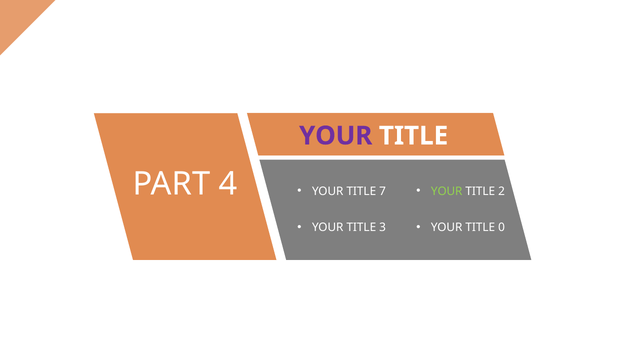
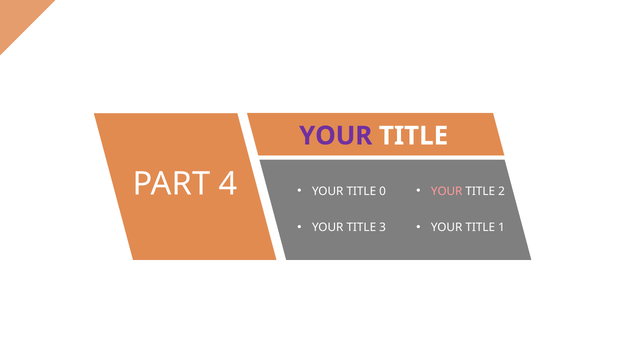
7: 7 -> 0 (383, 191)
YOUR colour: light green -> pink (447, 191)
0: 0 -> 1 (502, 228)
